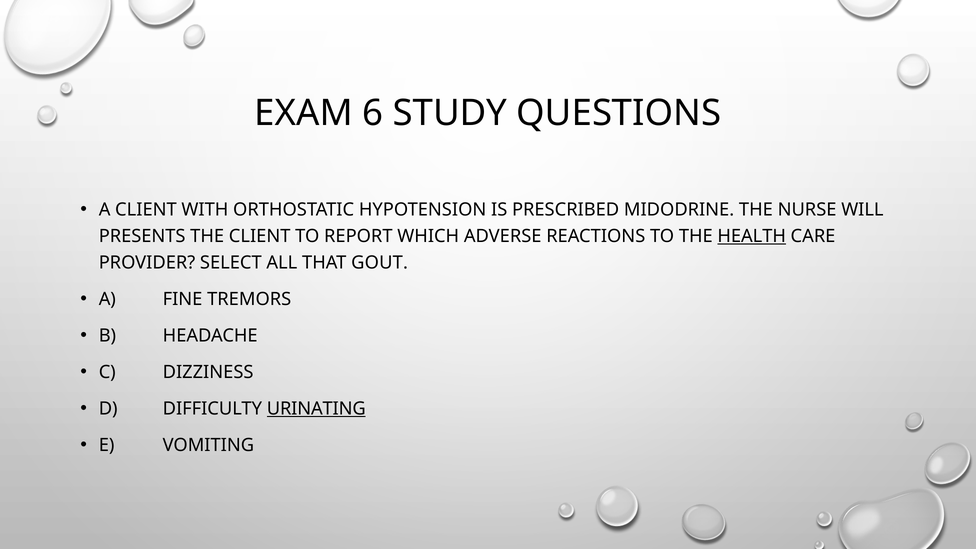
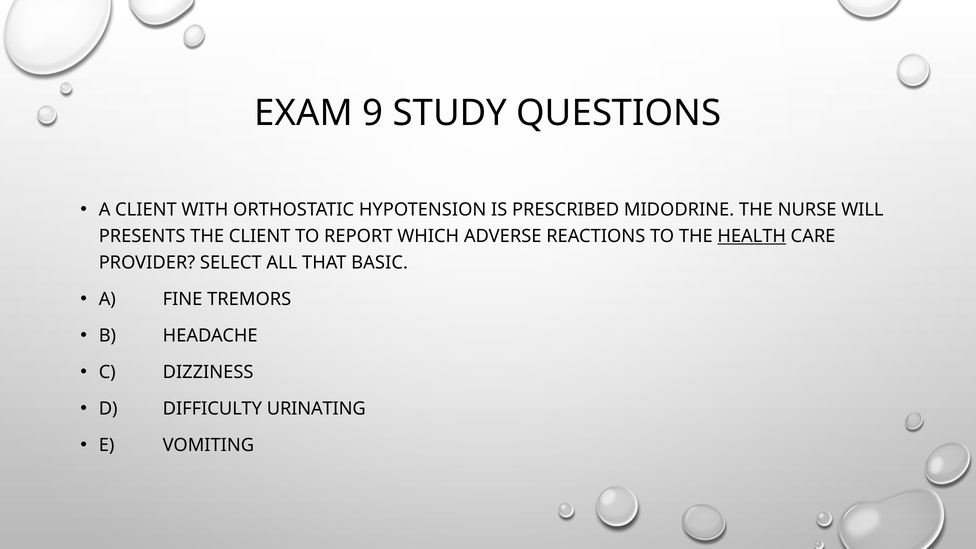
6: 6 -> 9 (373, 113)
GOUT: GOUT -> BASIC (380, 262)
URINATING underline: present -> none (316, 409)
